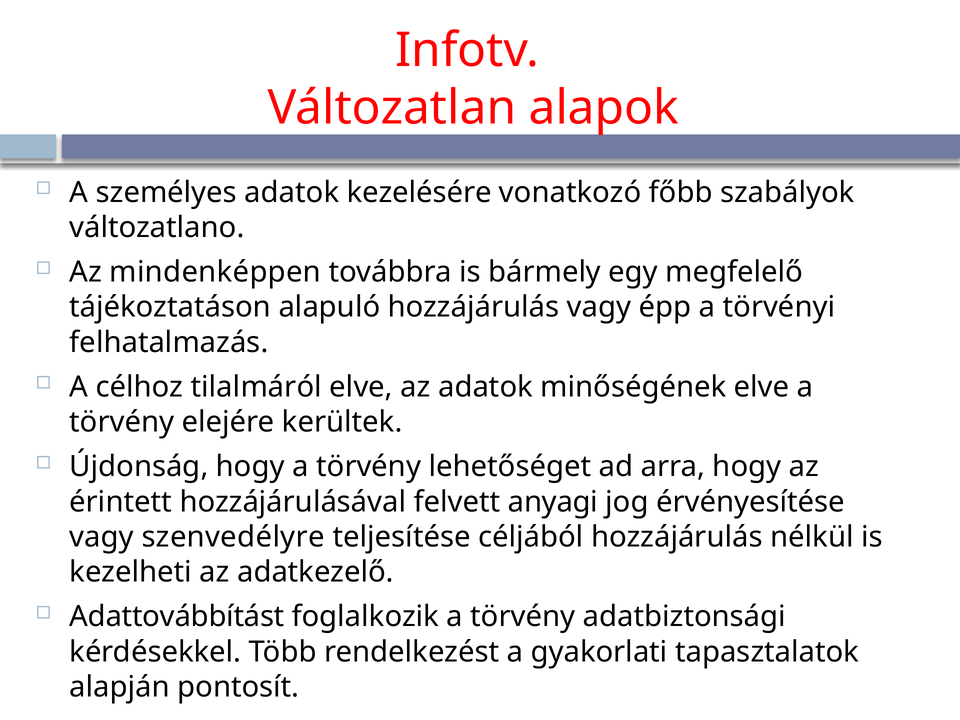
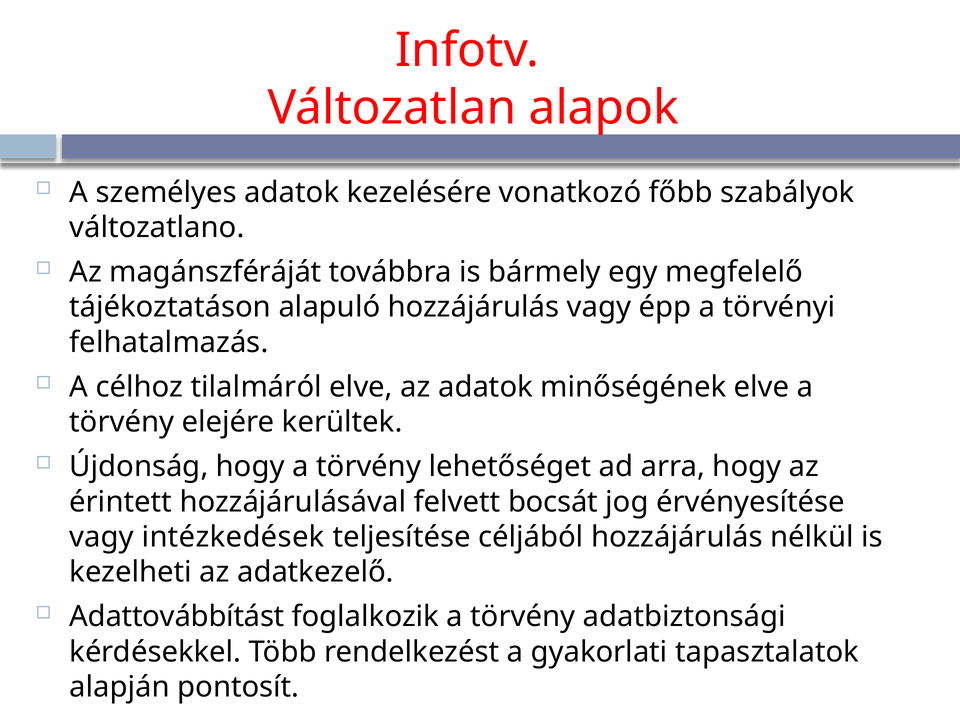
mindenképpen: mindenképpen -> magánszféráját (215, 272)
anyagi: anyagi -> bocsát (553, 502)
szenvedélyre: szenvedélyre -> intézkedések (233, 537)
